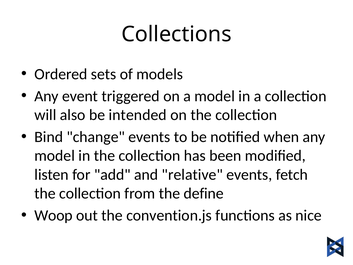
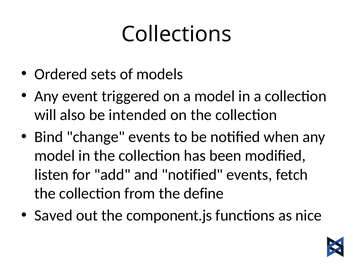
and relative: relative -> notified (192, 174)
Woop: Woop -> Saved (53, 215)
convention.js: convention.js -> component.js (169, 215)
